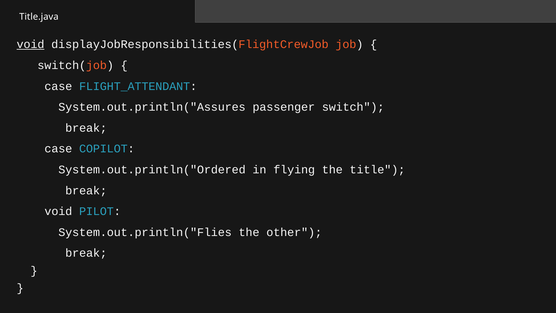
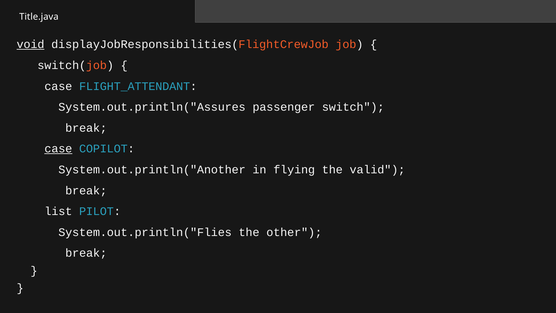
case underline: none -> present (58, 149)
System.out.println("Ordered: System.out.println("Ordered -> System.out.println("Another (152, 170)
title: title -> valid (377, 170)
void: void -> list (58, 211)
